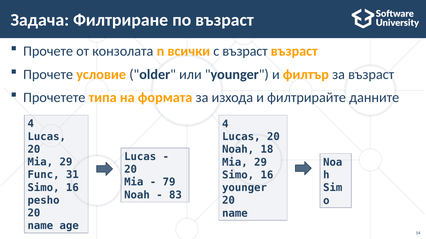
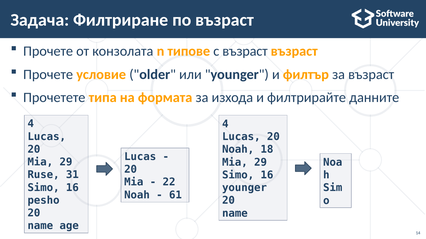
всички: всички -> типове (189, 51)
Func: Func -> Ruse (44, 175)
79: 79 -> 22 (169, 183)
83: 83 -> 61 (175, 195)
